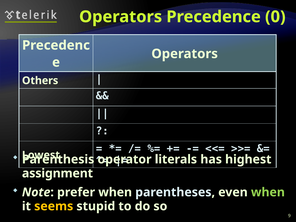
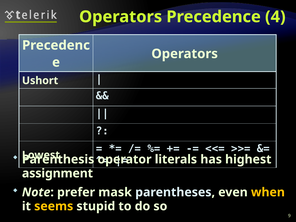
0: 0 -> 4 (275, 17)
Others: Others -> Ushort (40, 81)
prefer when: when -> mask (115, 192)
when colour: light green -> yellow (268, 192)
